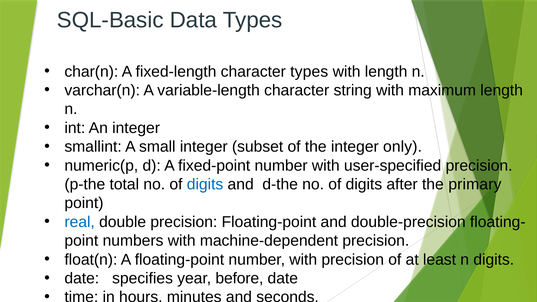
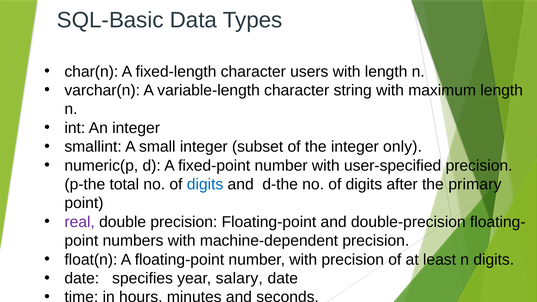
character types: types -> users (309, 72)
real colour: blue -> purple (80, 222)
before: before -> salary (239, 278)
